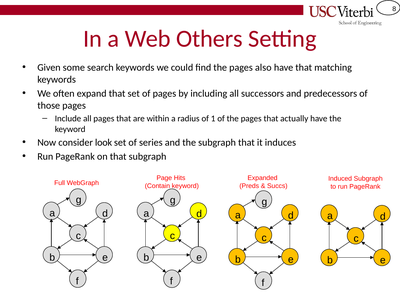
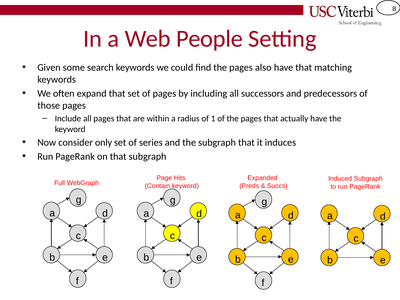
Others: Others -> People (210, 39)
look: look -> only (104, 143)
